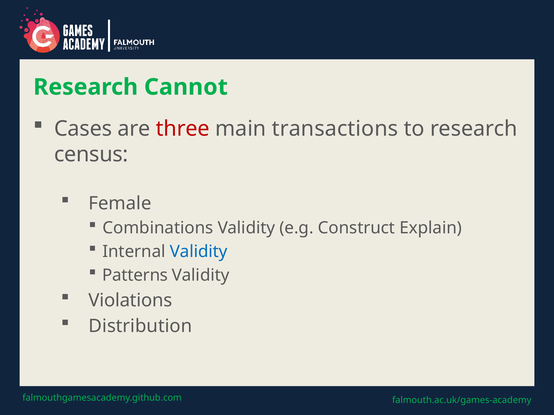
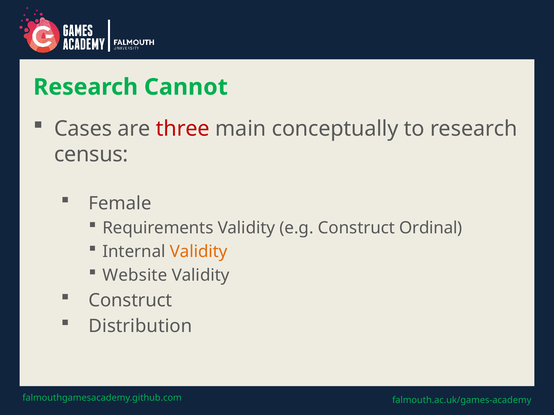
transactions: transactions -> conceptually (335, 129)
Combinations: Combinations -> Requirements (158, 228)
Explain: Explain -> Ordinal (431, 228)
Validity colour: blue -> orange (199, 252)
Patterns: Patterns -> Website (135, 276)
Violations: Violations -> Construct (130, 301)
